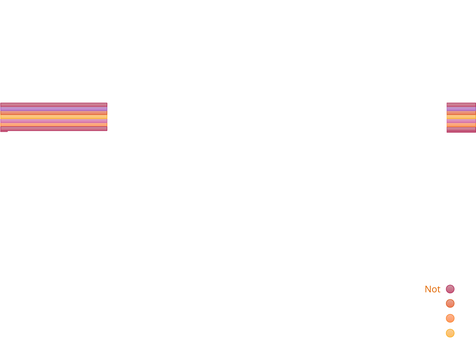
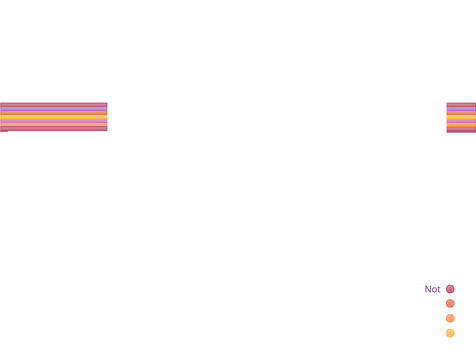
Not colour: orange -> purple (433, 289)
